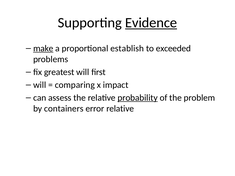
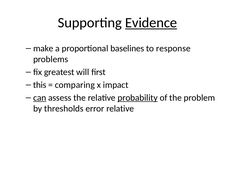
make underline: present -> none (43, 48)
establish: establish -> baselines (127, 48)
exceeded: exceeded -> response (173, 48)
will: will -> this (40, 85)
can underline: none -> present (40, 98)
containers: containers -> thresholds (64, 109)
